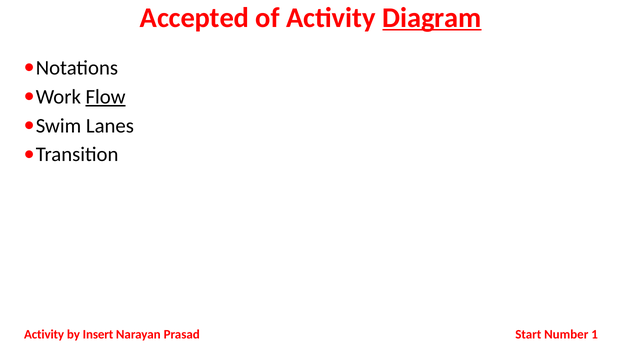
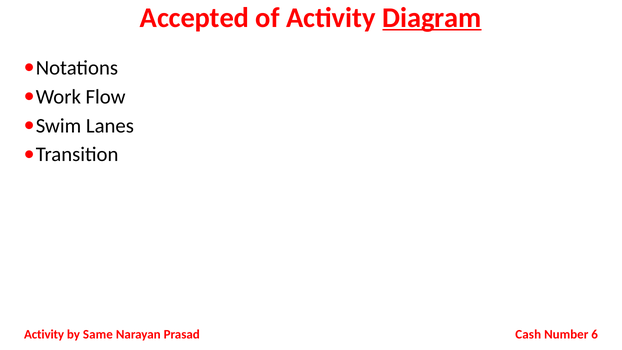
Flow underline: present -> none (106, 97)
Insert: Insert -> Same (98, 334)
Start: Start -> Cash (528, 334)
1: 1 -> 6 (595, 334)
